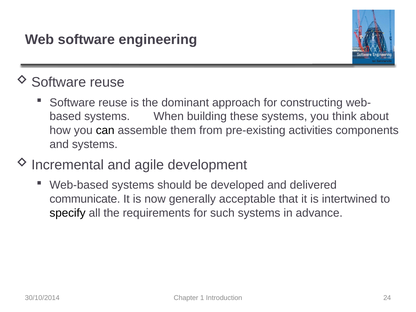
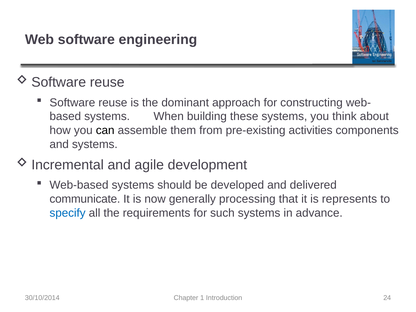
acceptable: acceptable -> processing (247, 199)
intertwined: intertwined -> represents (349, 199)
specify colour: black -> blue (68, 213)
